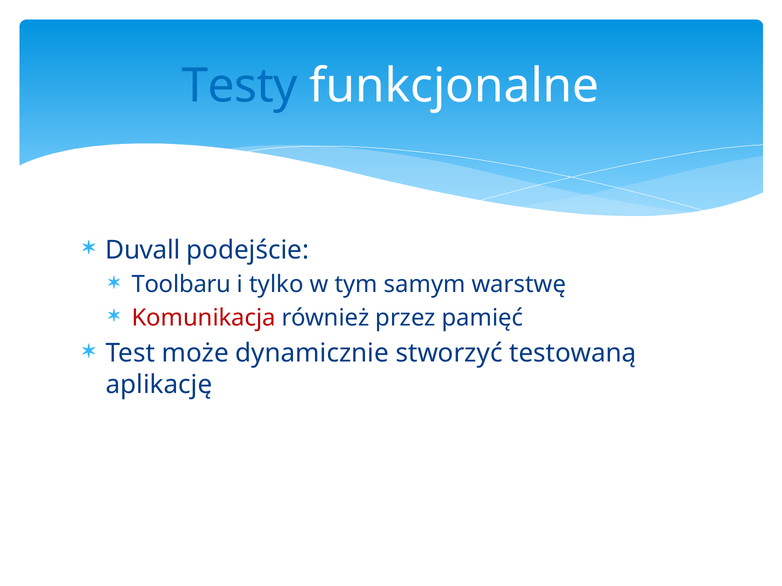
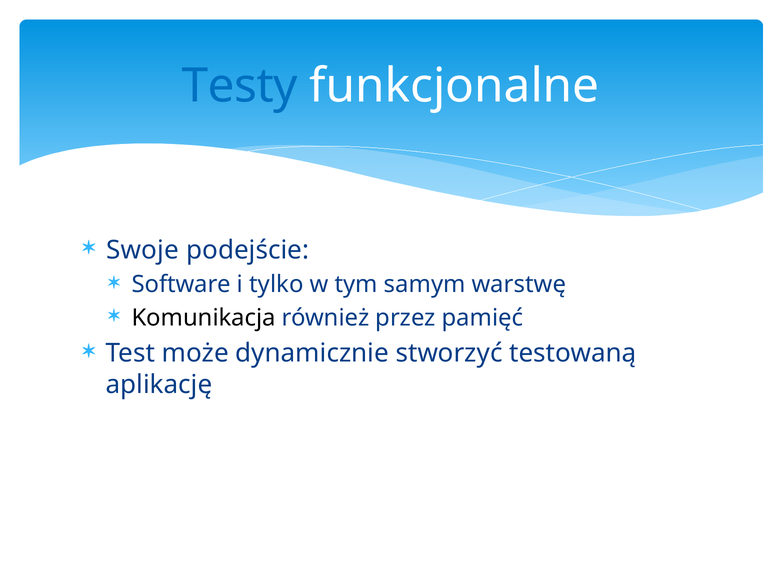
Duvall: Duvall -> Swoje (143, 250)
Toolbaru: Toolbaru -> Software (181, 285)
Komunikacja colour: red -> black (204, 318)
